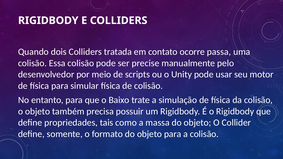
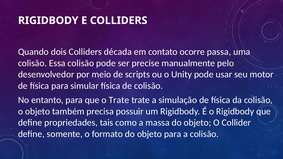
tratada: tratada -> década (118, 52)
o Baixo: Baixo -> Trate (119, 100)
